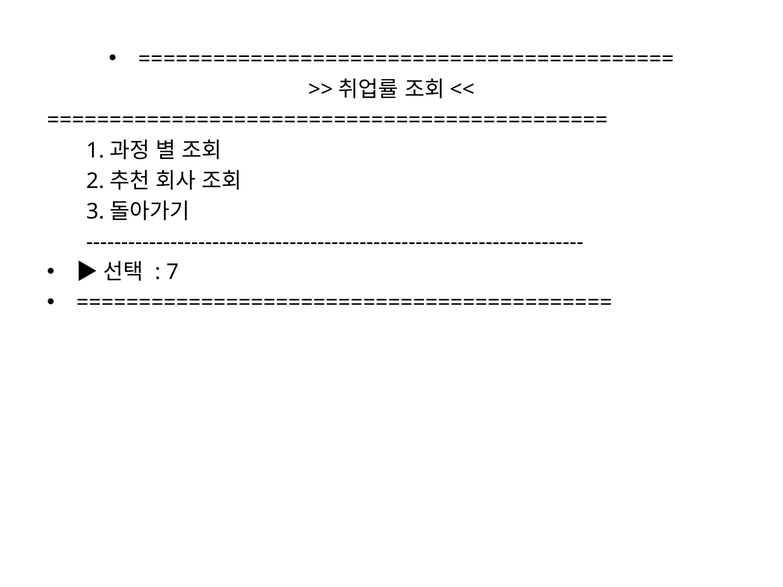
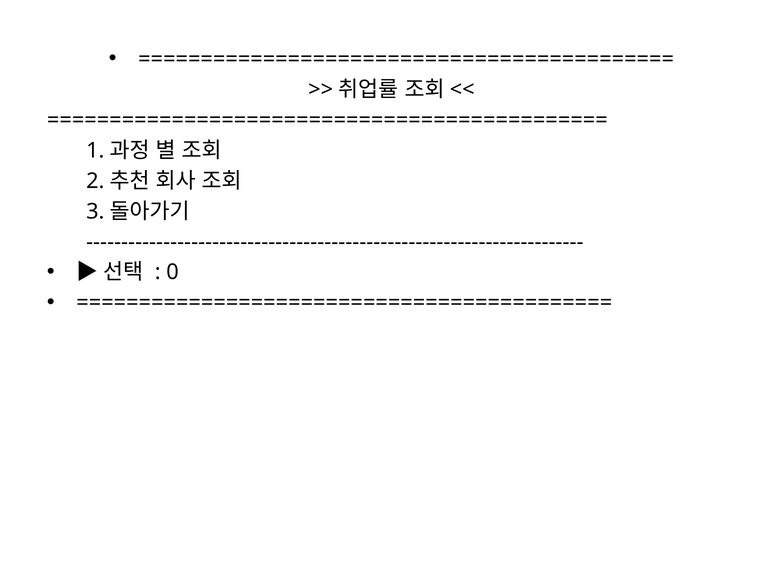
7: 7 -> 0 (172, 272)
